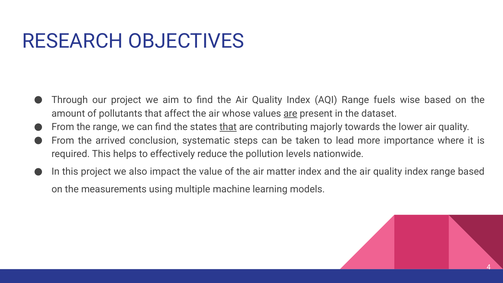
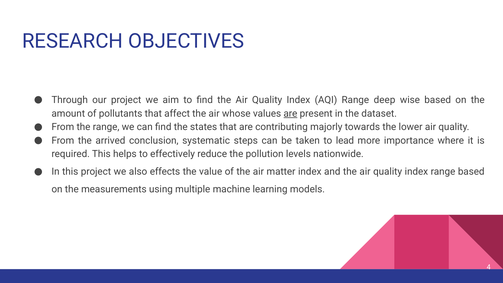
fuels: fuels -> deep (385, 100)
that underline: present -> none (228, 127)
impact: impact -> effects (165, 172)
